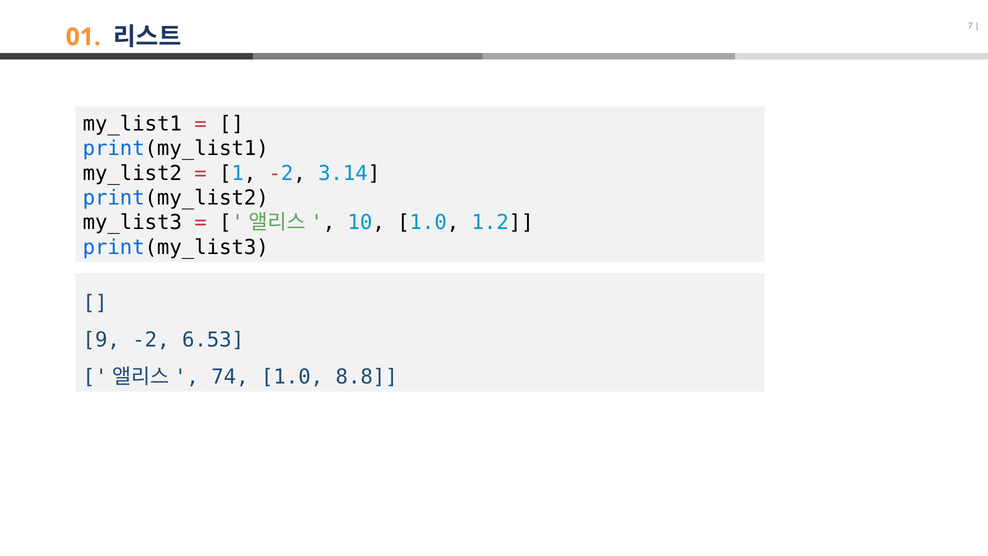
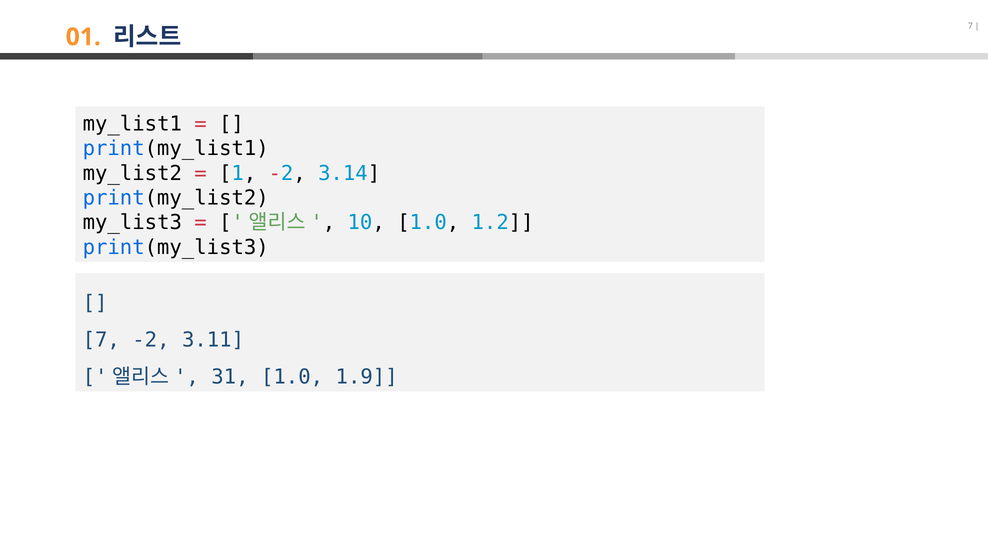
9: 9 -> 7 (101, 340)
6.53: 6.53 -> 3.11 (213, 340)
74: 74 -> 31 (230, 377)
8.8: 8.8 -> 1.9 (367, 377)
